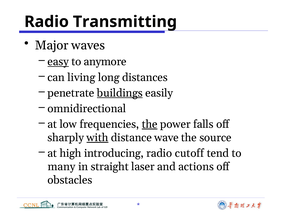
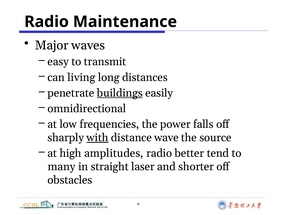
Transmitting: Transmitting -> Maintenance (125, 22)
easy underline: present -> none (58, 62)
anymore: anymore -> transmit (105, 62)
the underline: present -> none (150, 124)
introducing: introducing -> amplitudes (114, 153)
cutoff: cutoff -> better (189, 153)
actions: actions -> shorter (196, 166)
